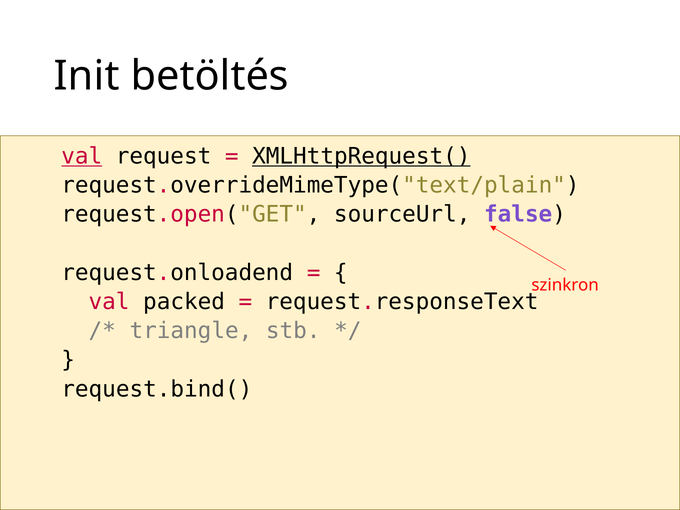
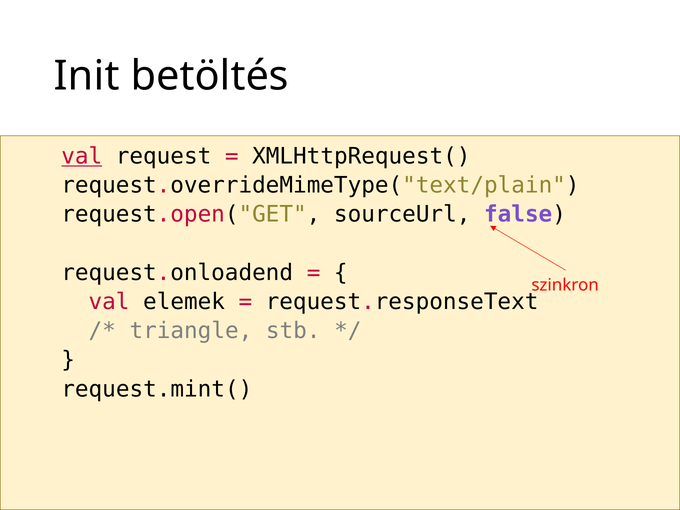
XMLHttpRequest( underline: present -> none (361, 156)
packed: packed -> elemek (184, 302)
request.bind(: request.bind( -> request.mint( (157, 389)
